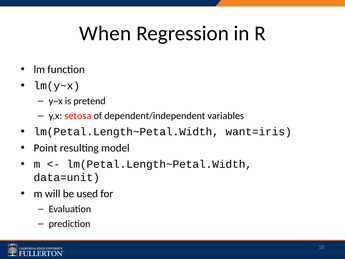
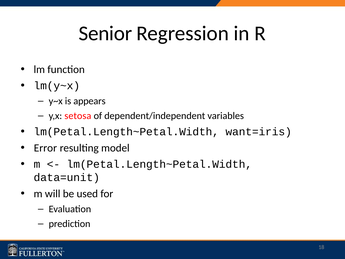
When: When -> Senior (105, 33)
pretend: pretend -> appears (89, 101)
Point: Point -> Error (45, 148)
